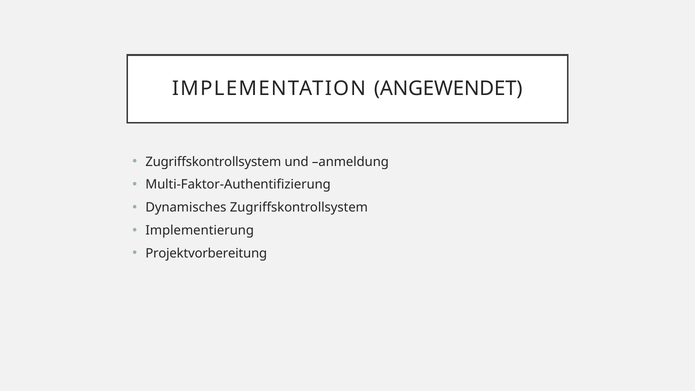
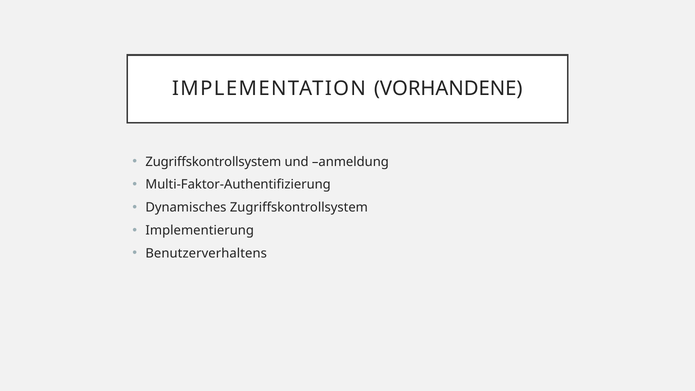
ANGEWENDET: ANGEWENDET -> VORHANDENE (448, 89)
Projektvorbereitung: Projektvorbereitung -> Benutzerverhaltens (206, 253)
